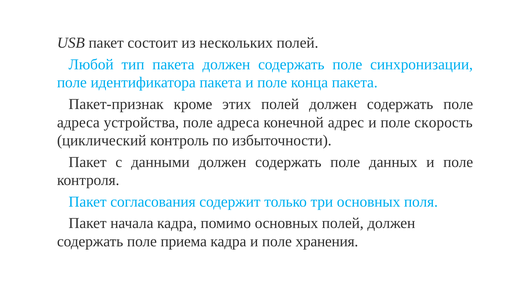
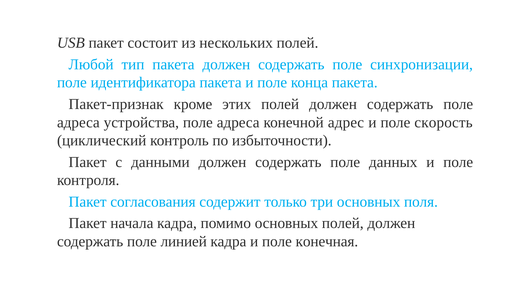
приема: приема -> линией (184, 242)
хранения: хранения -> конечная (327, 242)
